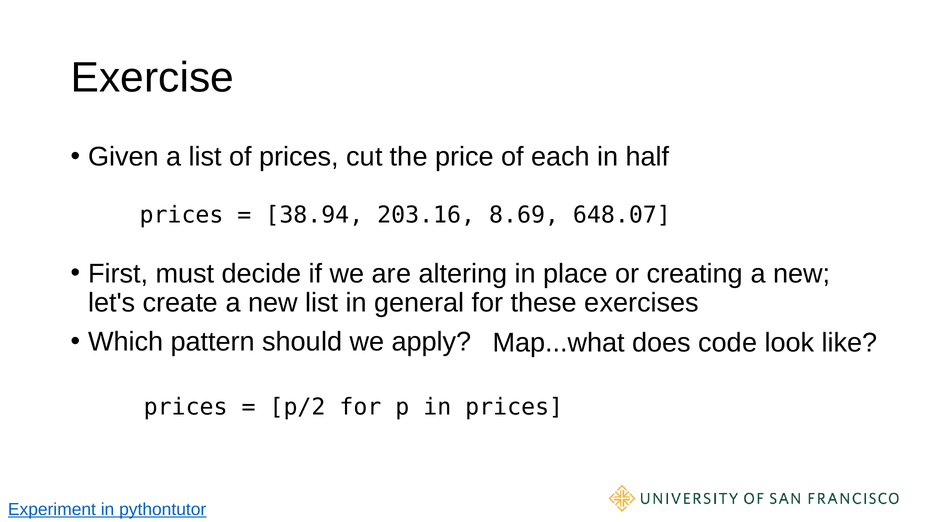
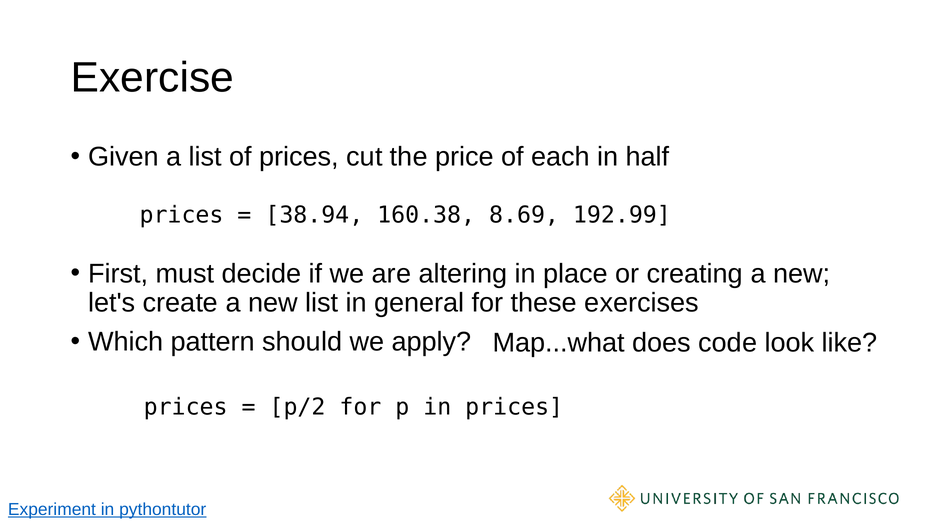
203.16: 203.16 -> 160.38 (426, 215)
648.07: 648.07 -> 192.99 (622, 215)
